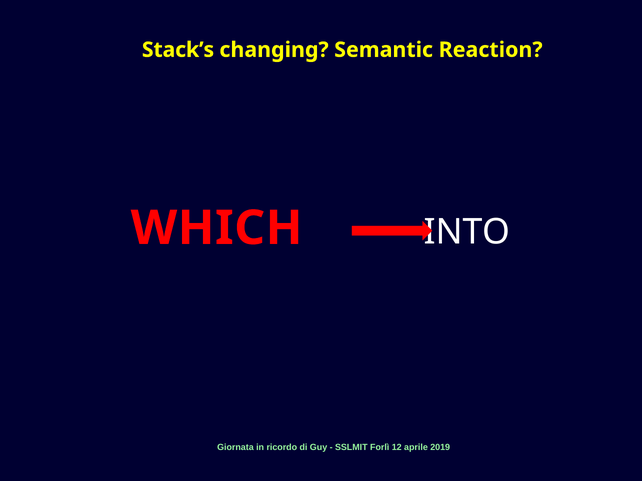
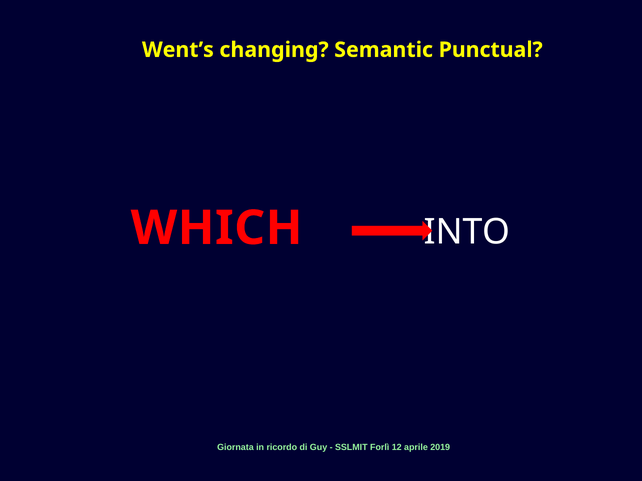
Stack’s: Stack’s -> Went’s (178, 50)
Reaction: Reaction -> Punctual (491, 50)
